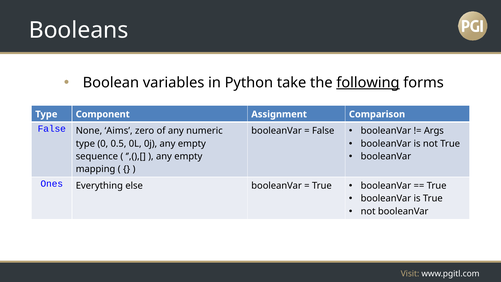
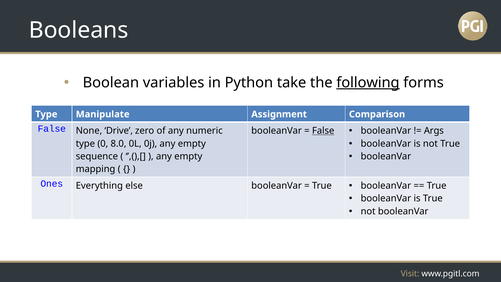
Component: Component -> Manipulate (103, 114)
Aims: Aims -> Drive (119, 131)
False underline: none -> present (323, 131)
0.5: 0.5 -> 8.0 (118, 144)
